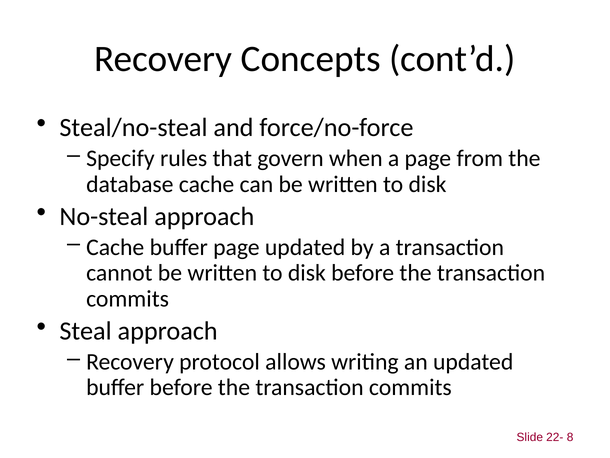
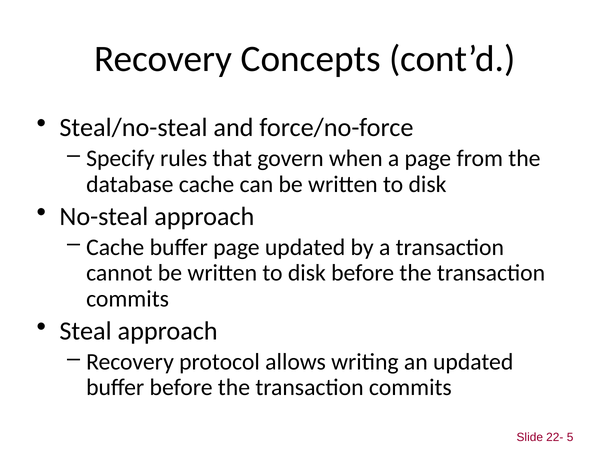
8: 8 -> 5 (570, 437)
